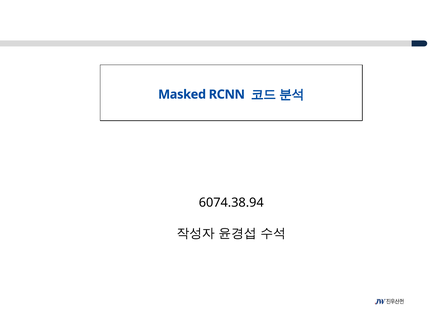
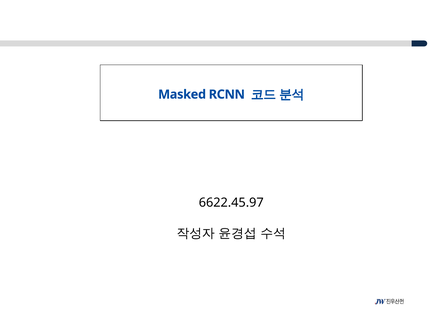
6074.38.94: 6074.38.94 -> 6622.45.97 (231, 203)
